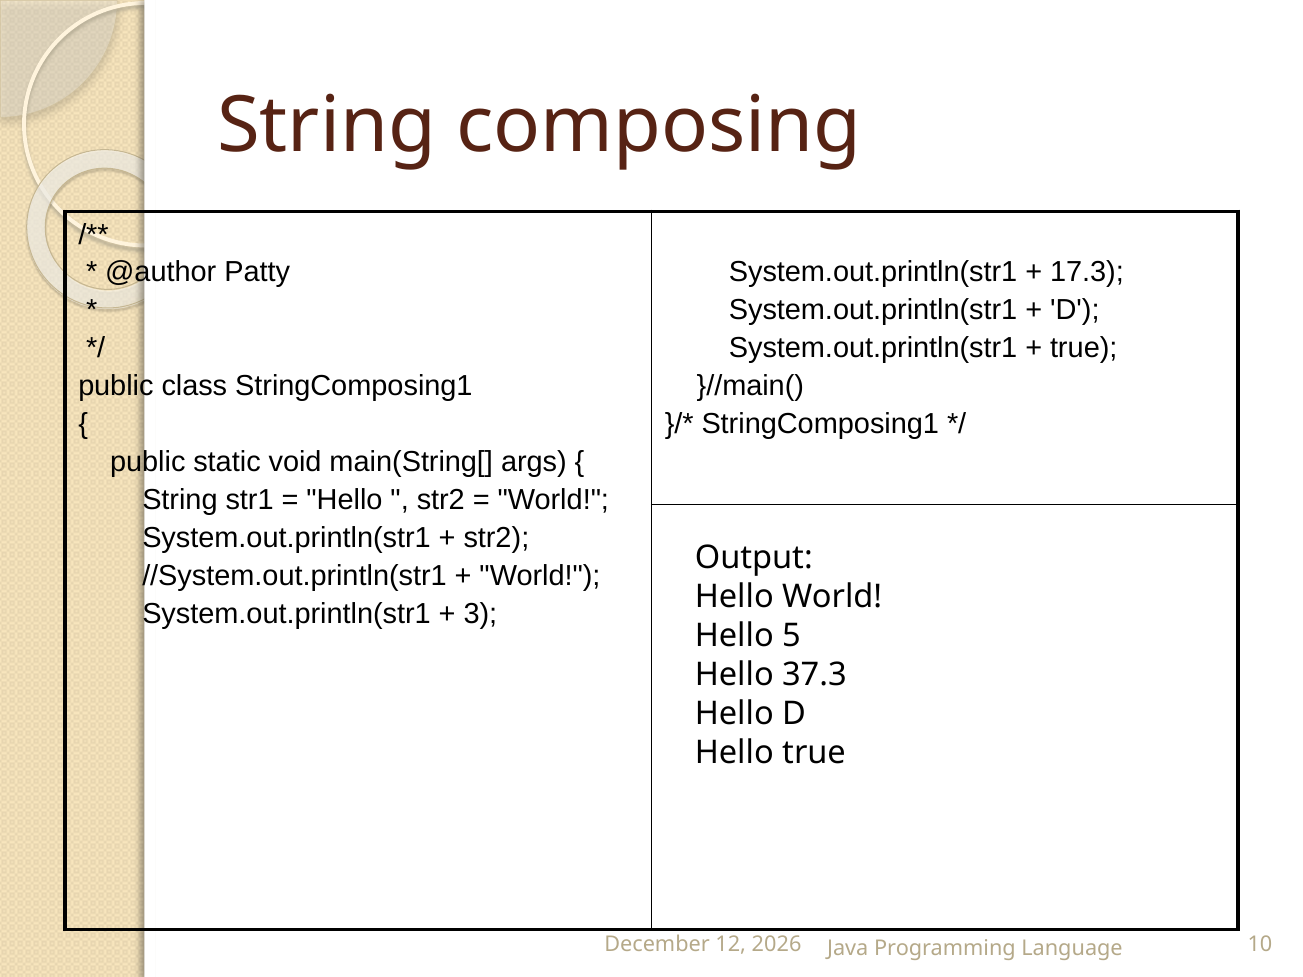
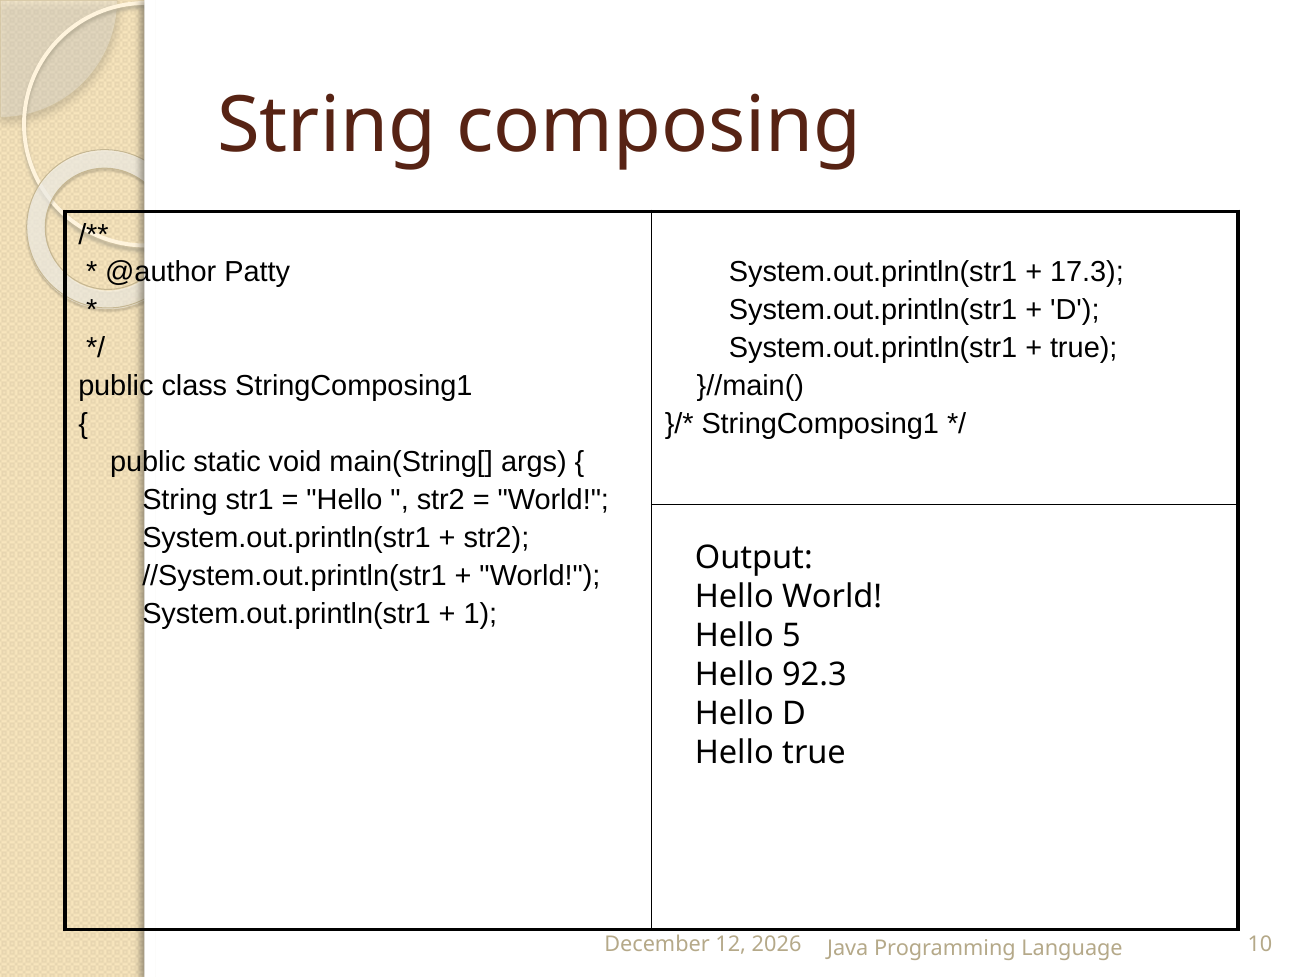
3: 3 -> 1 (480, 614)
37.3: 37.3 -> 92.3 (814, 675)
